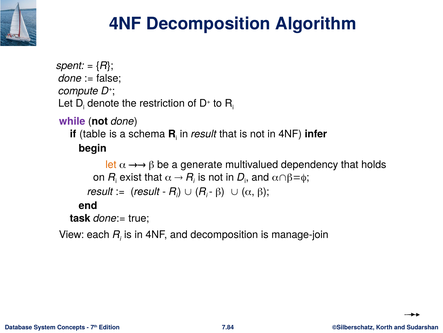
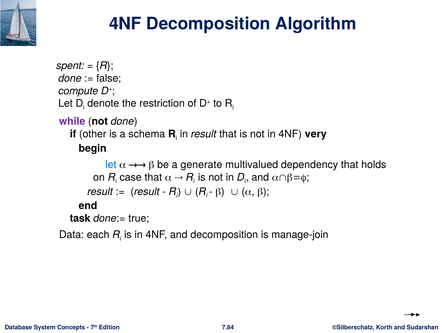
table: table -> other (93, 134)
infer: infer -> very (316, 134)
let colour: orange -> blue (111, 164)
exist: exist -> case (131, 177)
View: View -> Data (71, 234)
